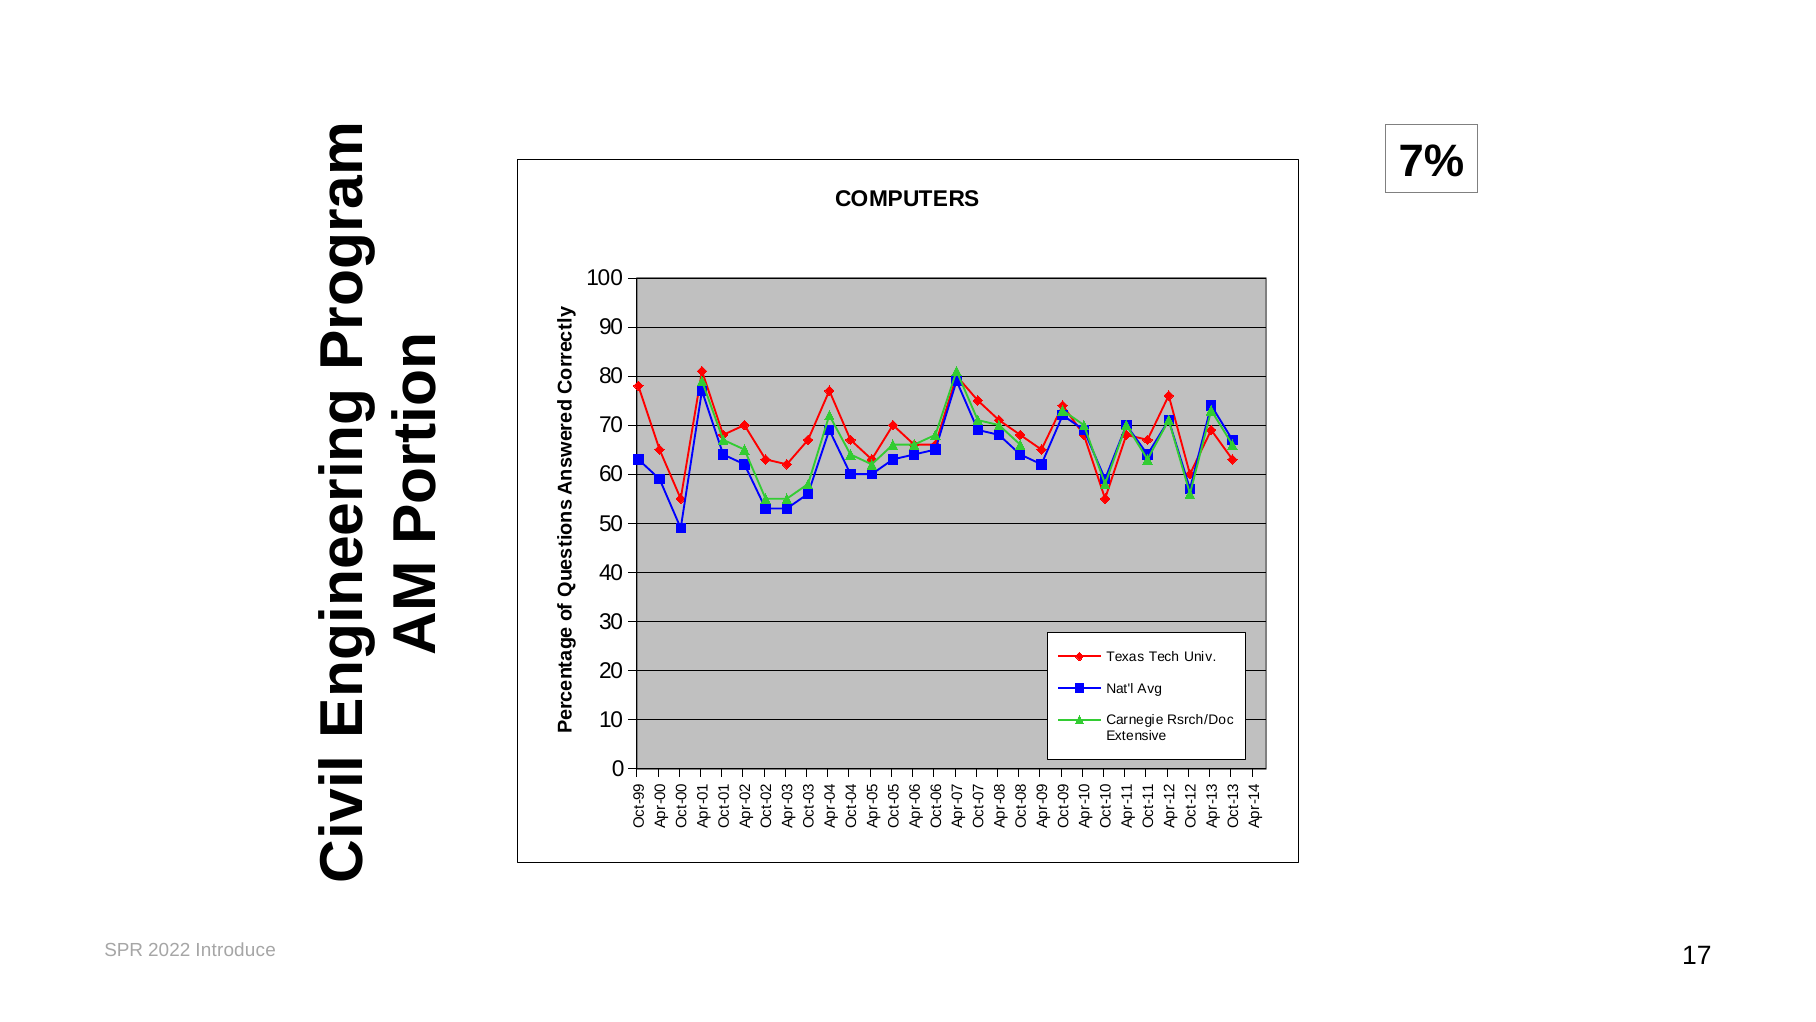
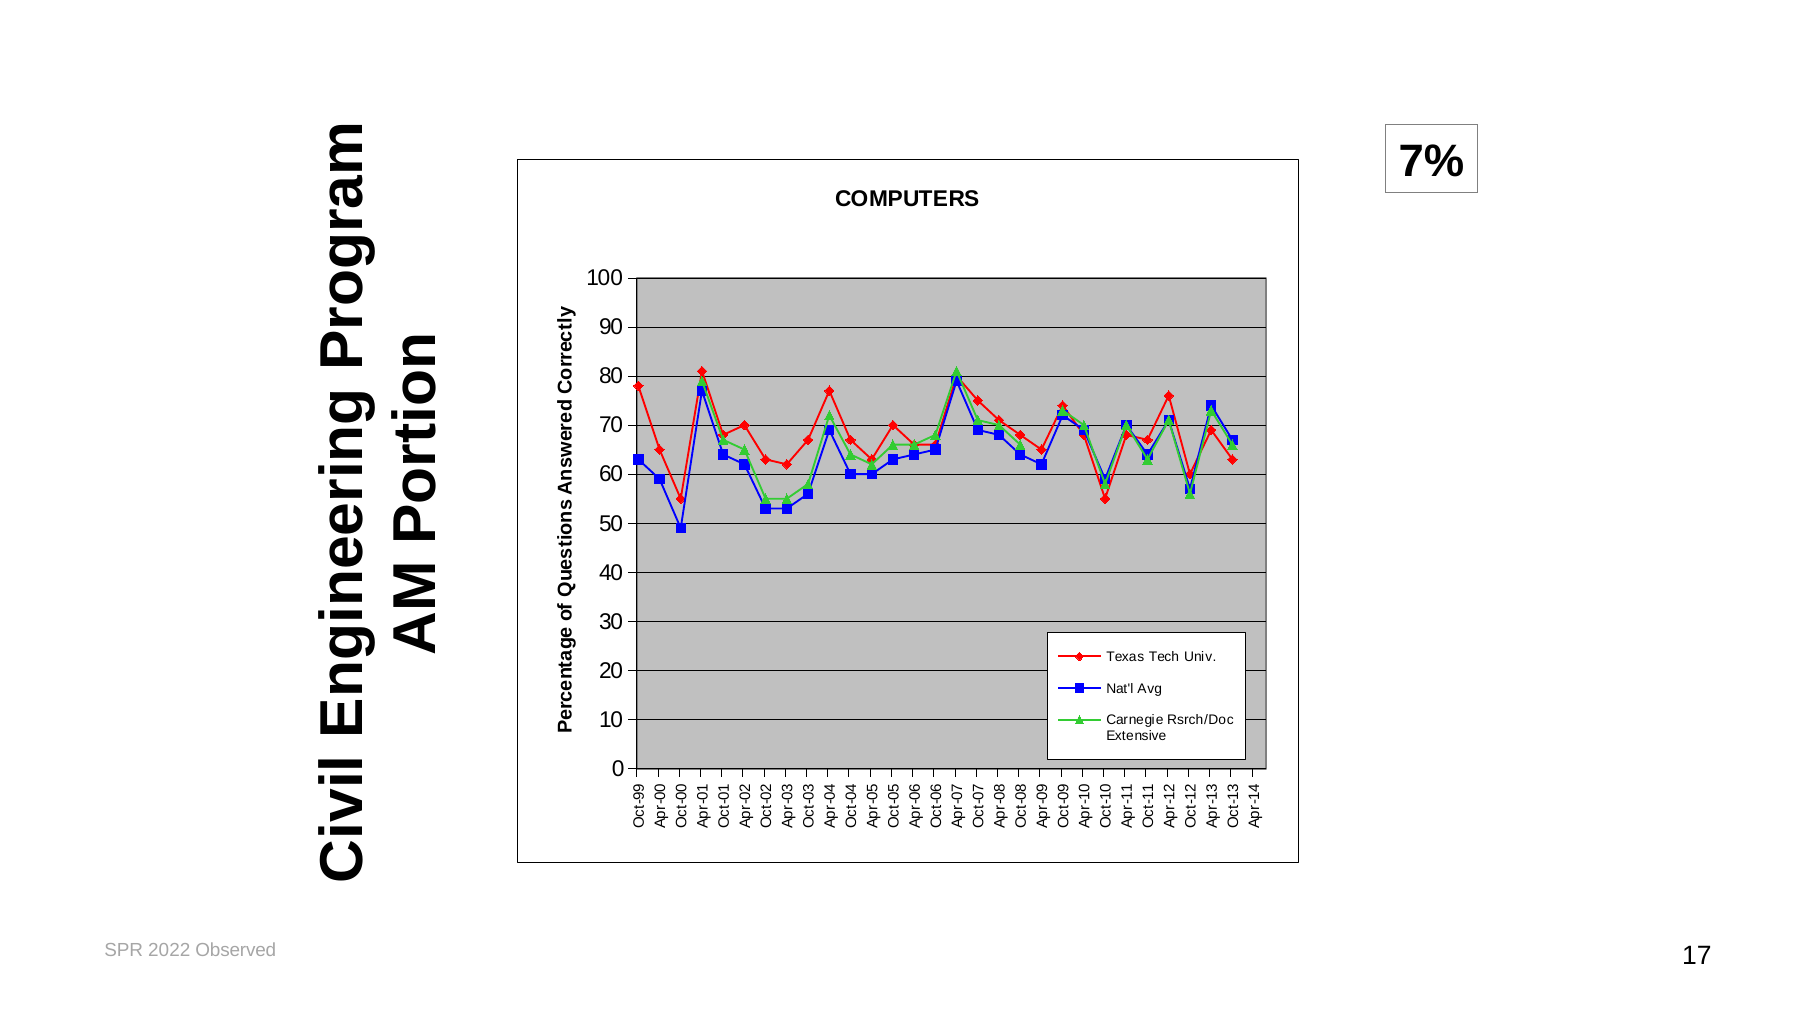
Introduce: Introduce -> Observed (236, 950)
